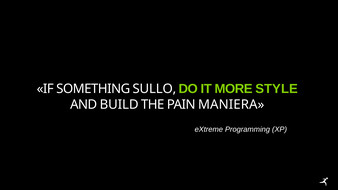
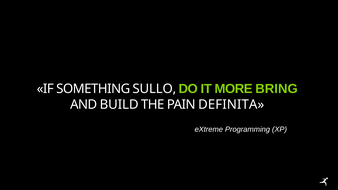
STYLE: STYLE -> BRING (277, 89)
MANIERA: MANIERA -> DEFINITA (231, 105)
